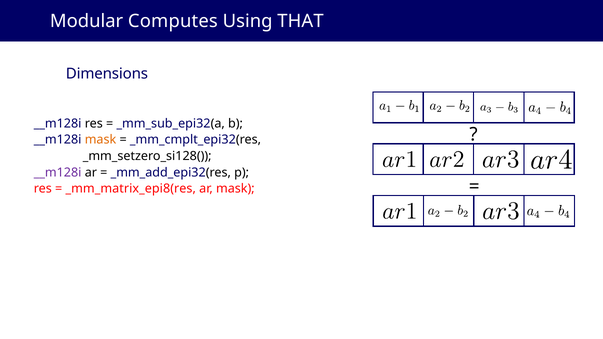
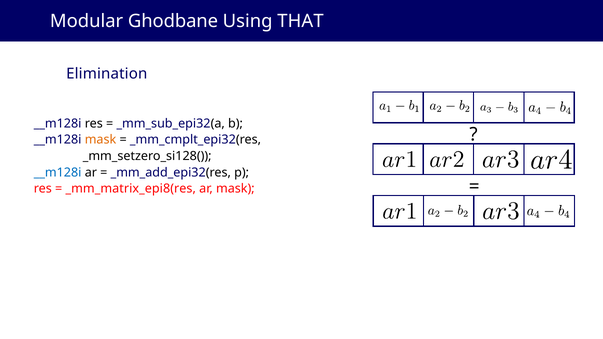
Computes: Computes -> Ghodbane (173, 21)
Dimensions: Dimensions -> Elimination (107, 74)
__m128i colour: purple -> blue (58, 172)
